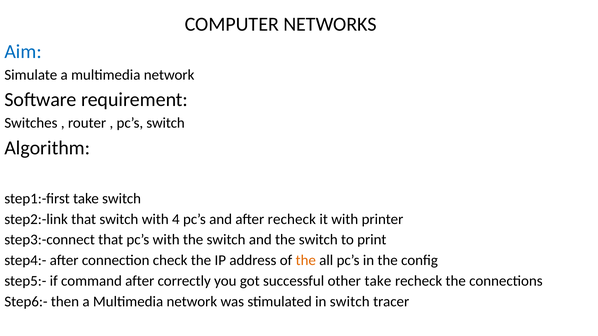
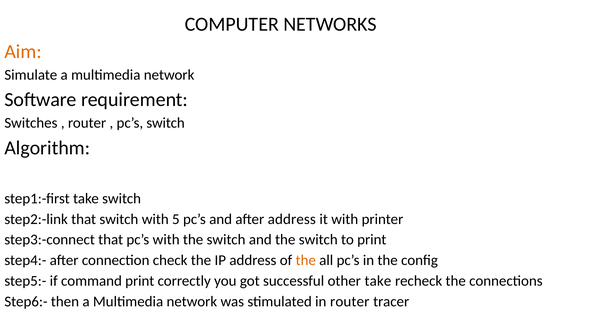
Aim colour: blue -> orange (23, 52)
4: 4 -> 5 (176, 219)
after recheck: recheck -> address (292, 219)
command after: after -> print (140, 281)
in switch: switch -> router (350, 302)
